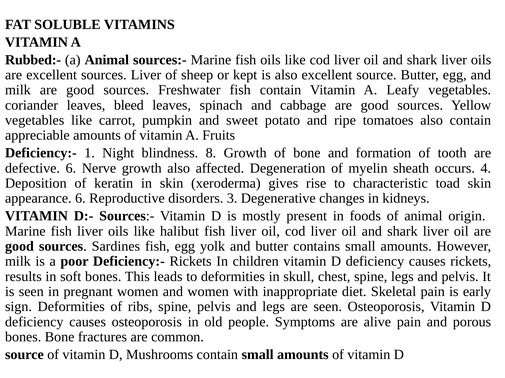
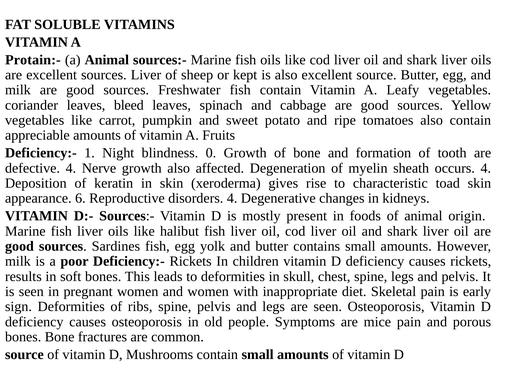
Rubbed:-: Rubbed:- -> Protain:- (33, 60)
8: 8 -> 0 (211, 153)
defective 6: 6 -> 4 (71, 168)
disorders 3: 3 -> 4 (232, 199)
alive: alive -> mice (377, 322)
